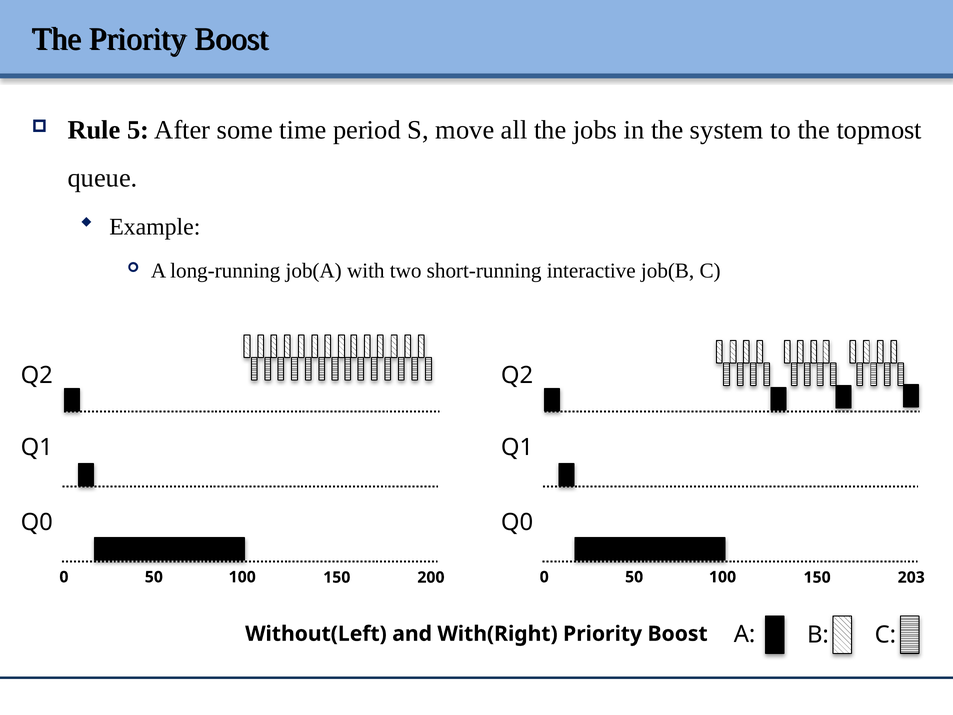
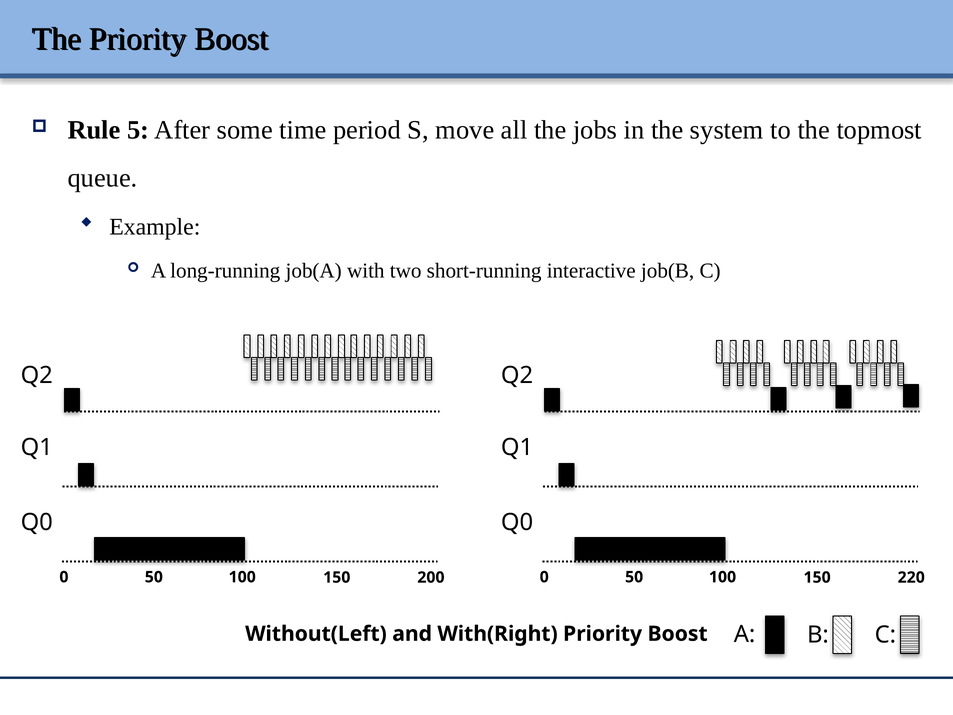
203: 203 -> 220 (911, 577)
